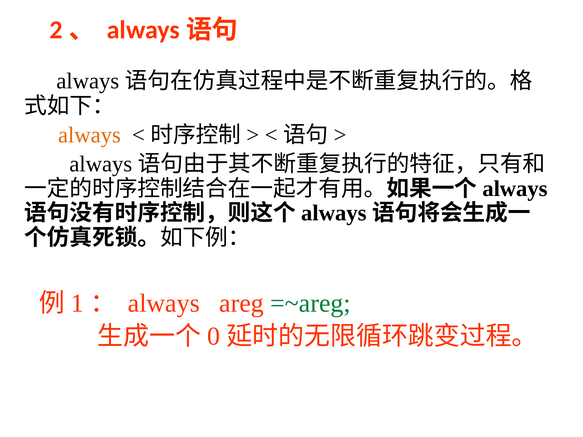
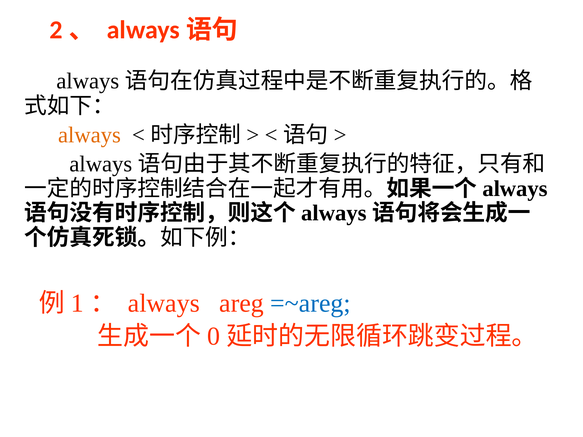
=~areg colour: green -> blue (310, 303)
